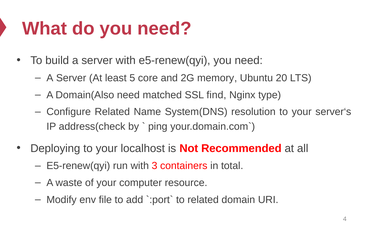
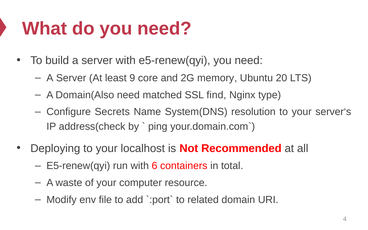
5: 5 -> 9 (132, 78)
Configure Related: Related -> Secrets (112, 112)
3: 3 -> 6 (155, 166)
